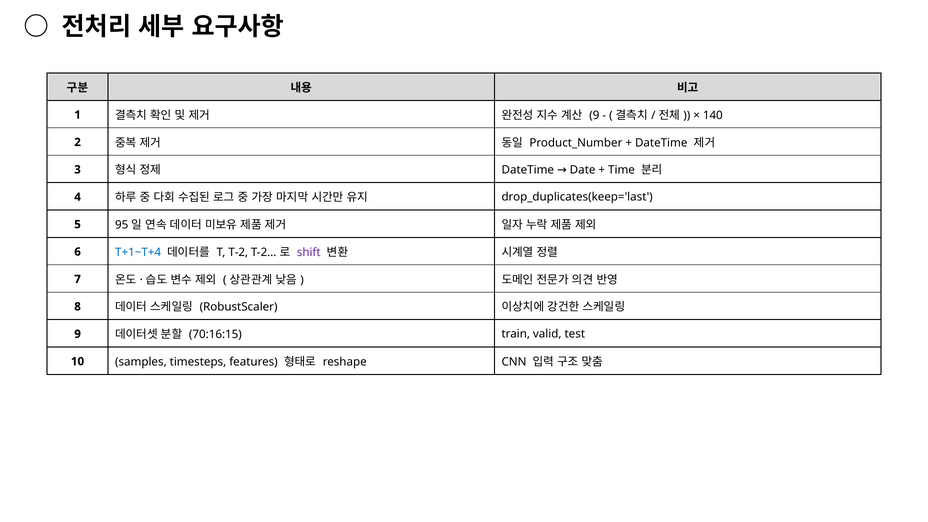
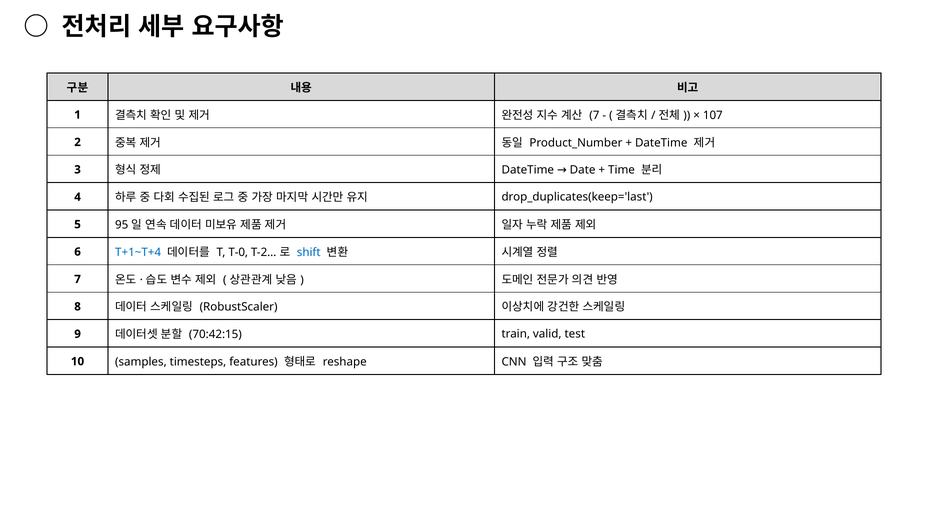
9: 9 -> 7 (594, 115)
140: 140 -> 107 (713, 115)
T-2: T-2 -> T-0 (238, 252)
shift colour: purple -> blue (309, 252)
70:16:15: 70:16:15 -> 70:42:15 (215, 335)
